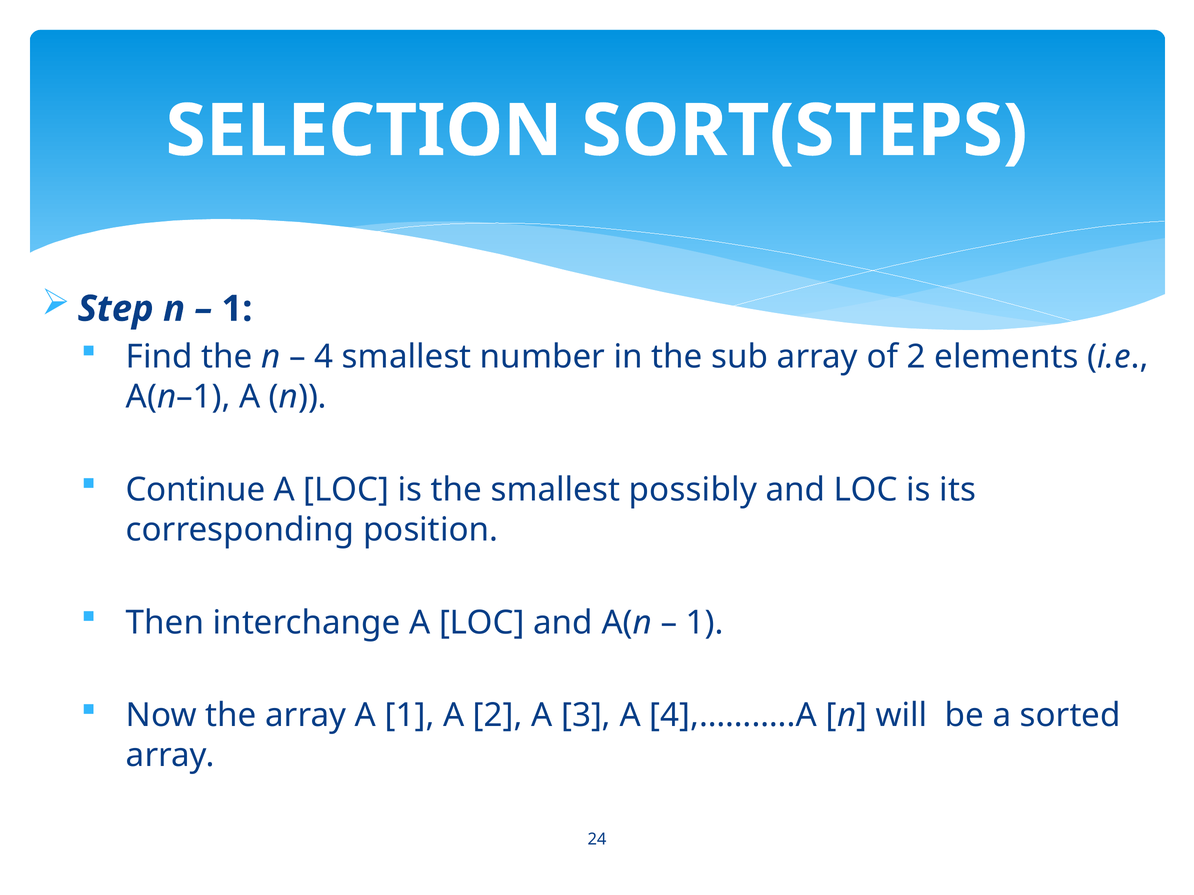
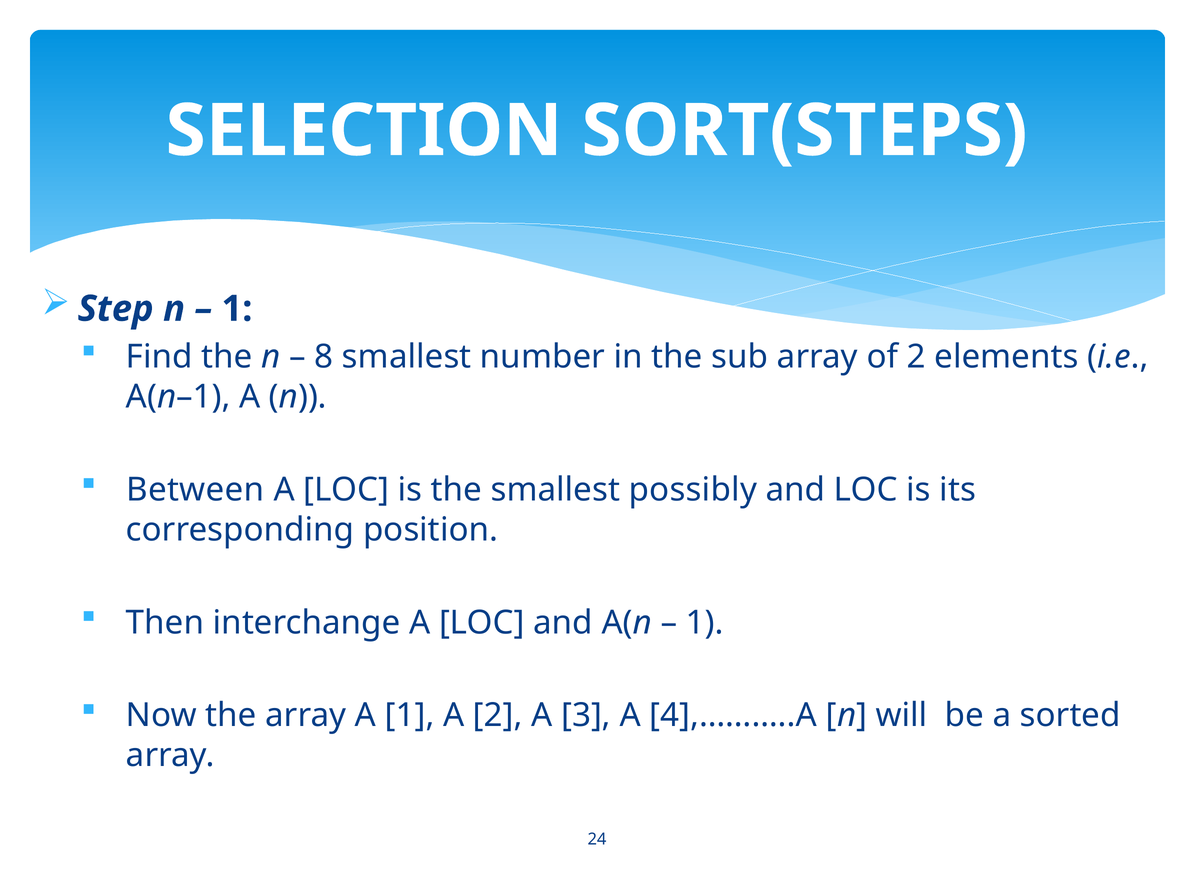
4: 4 -> 8 (324, 357)
Continue: Continue -> Between (195, 490)
